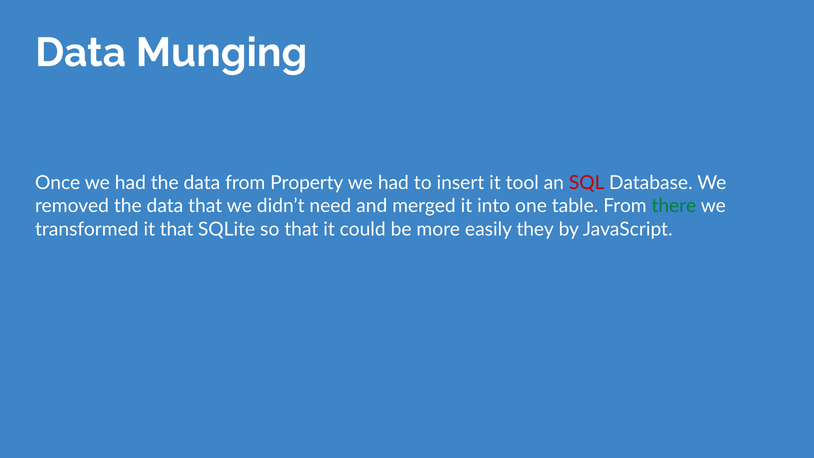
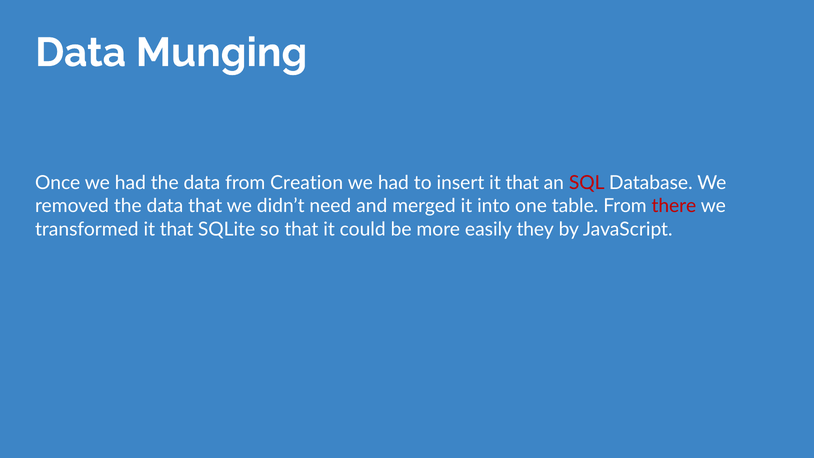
Property: Property -> Creation (307, 183)
insert it tool: tool -> that (522, 183)
there colour: green -> red (674, 206)
